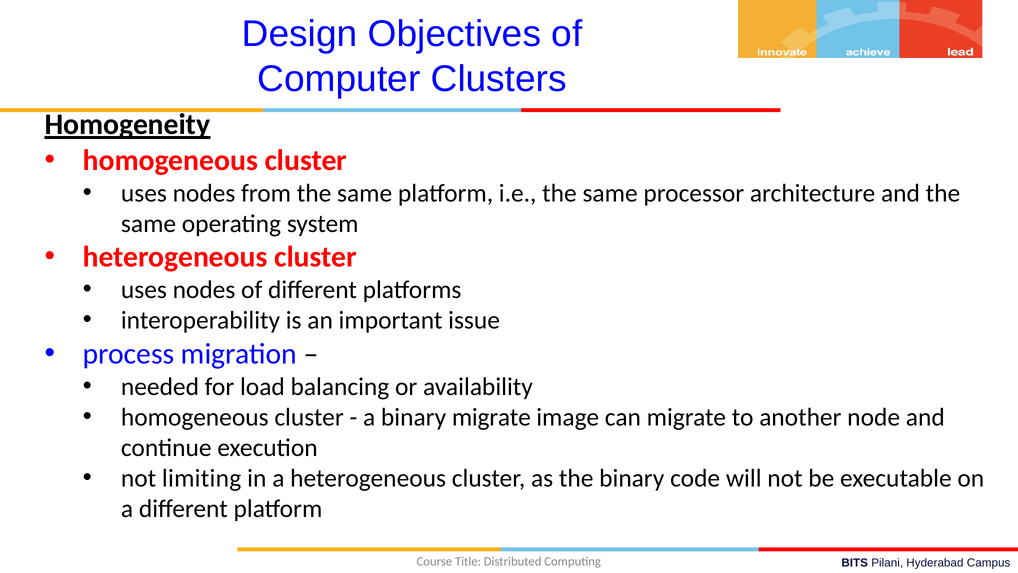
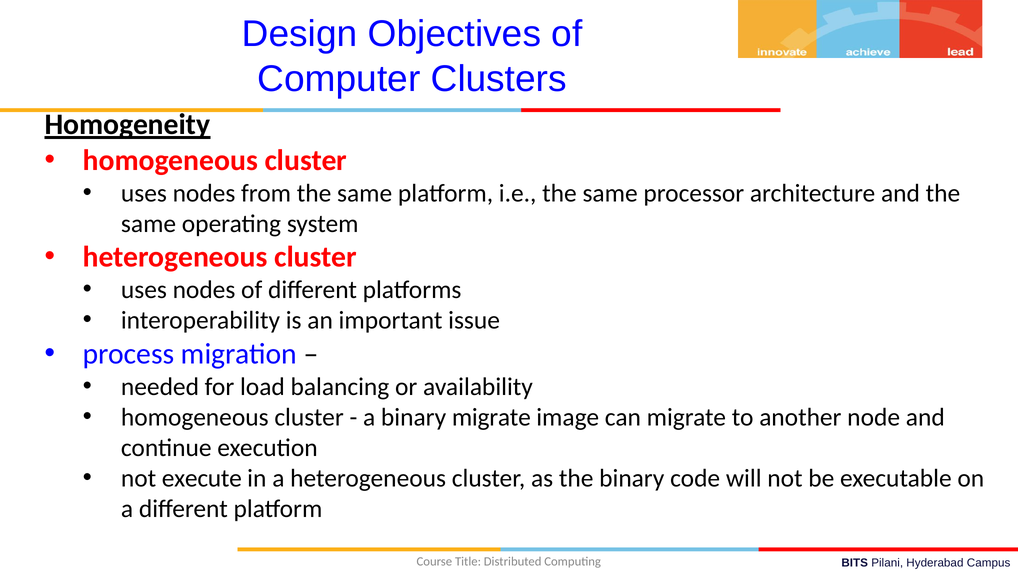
limiting: limiting -> execute (202, 478)
